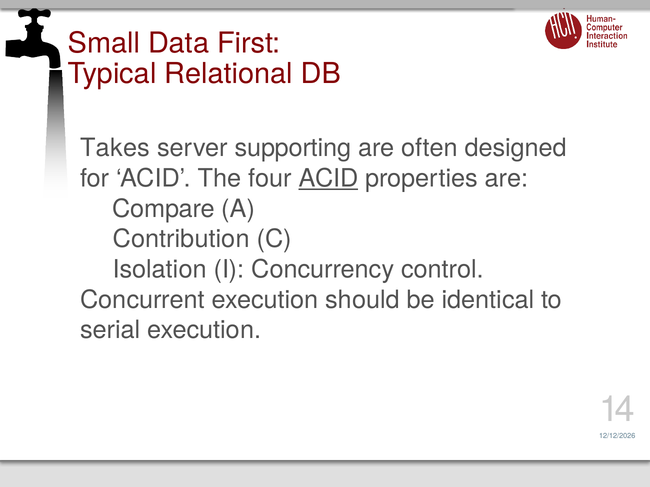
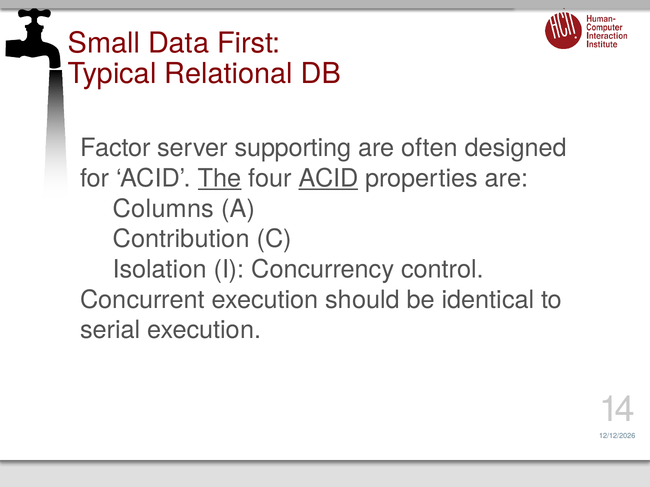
Takes: Takes -> Factor (115, 148)
The underline: none -> present (220, 179)
Compare: Compare -> Columns (163, 209)
